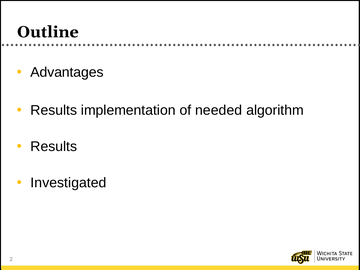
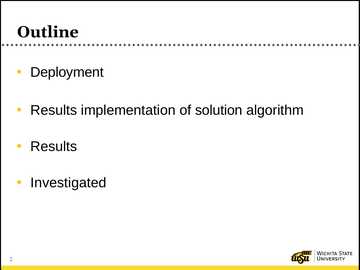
Advantages: Advantages -> Deployment (67, 72)
needed: needed -> solution (219, 110)
